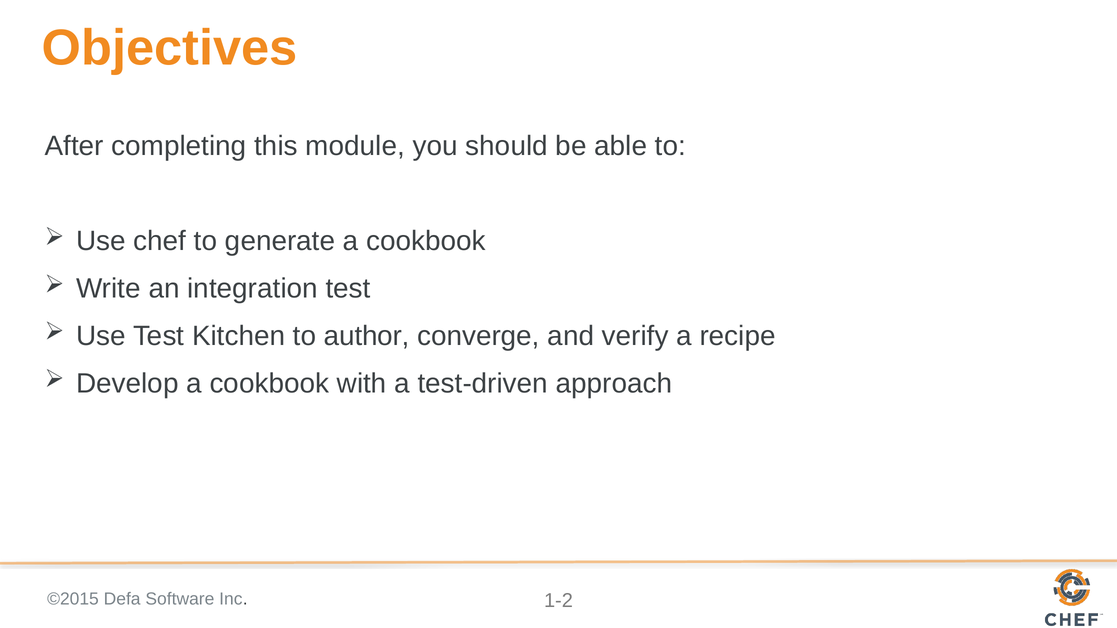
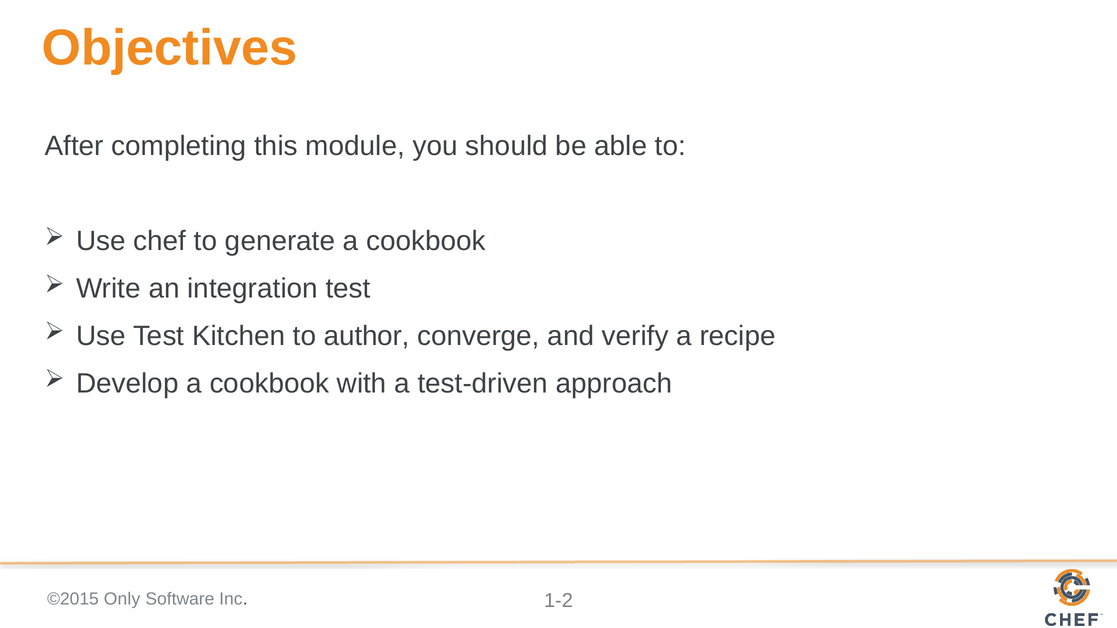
Defa: Defa -> Only (122, 599)
